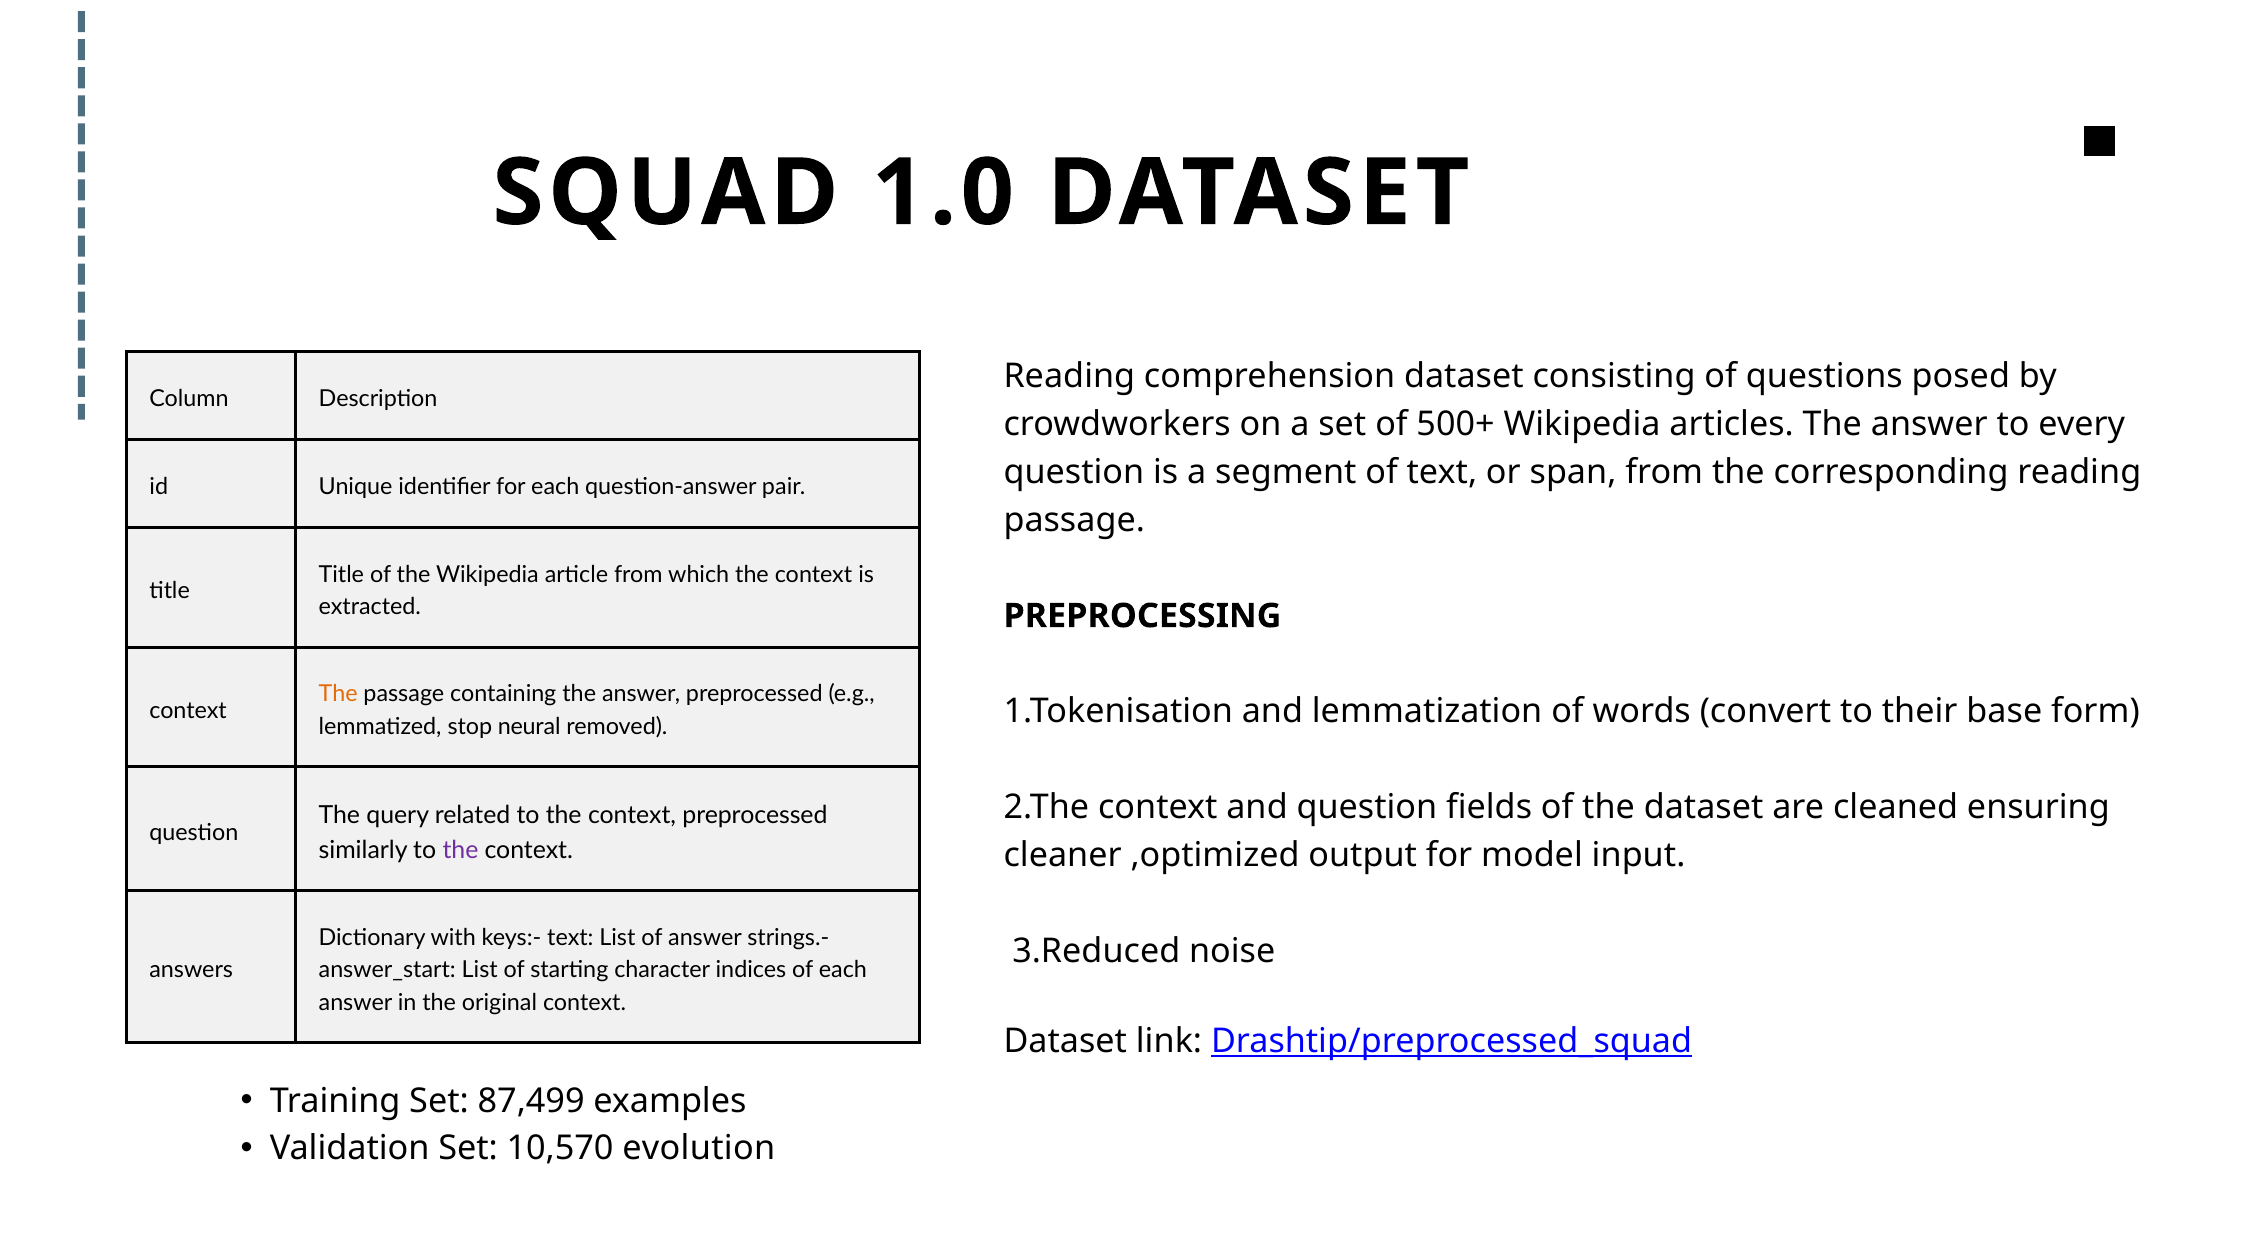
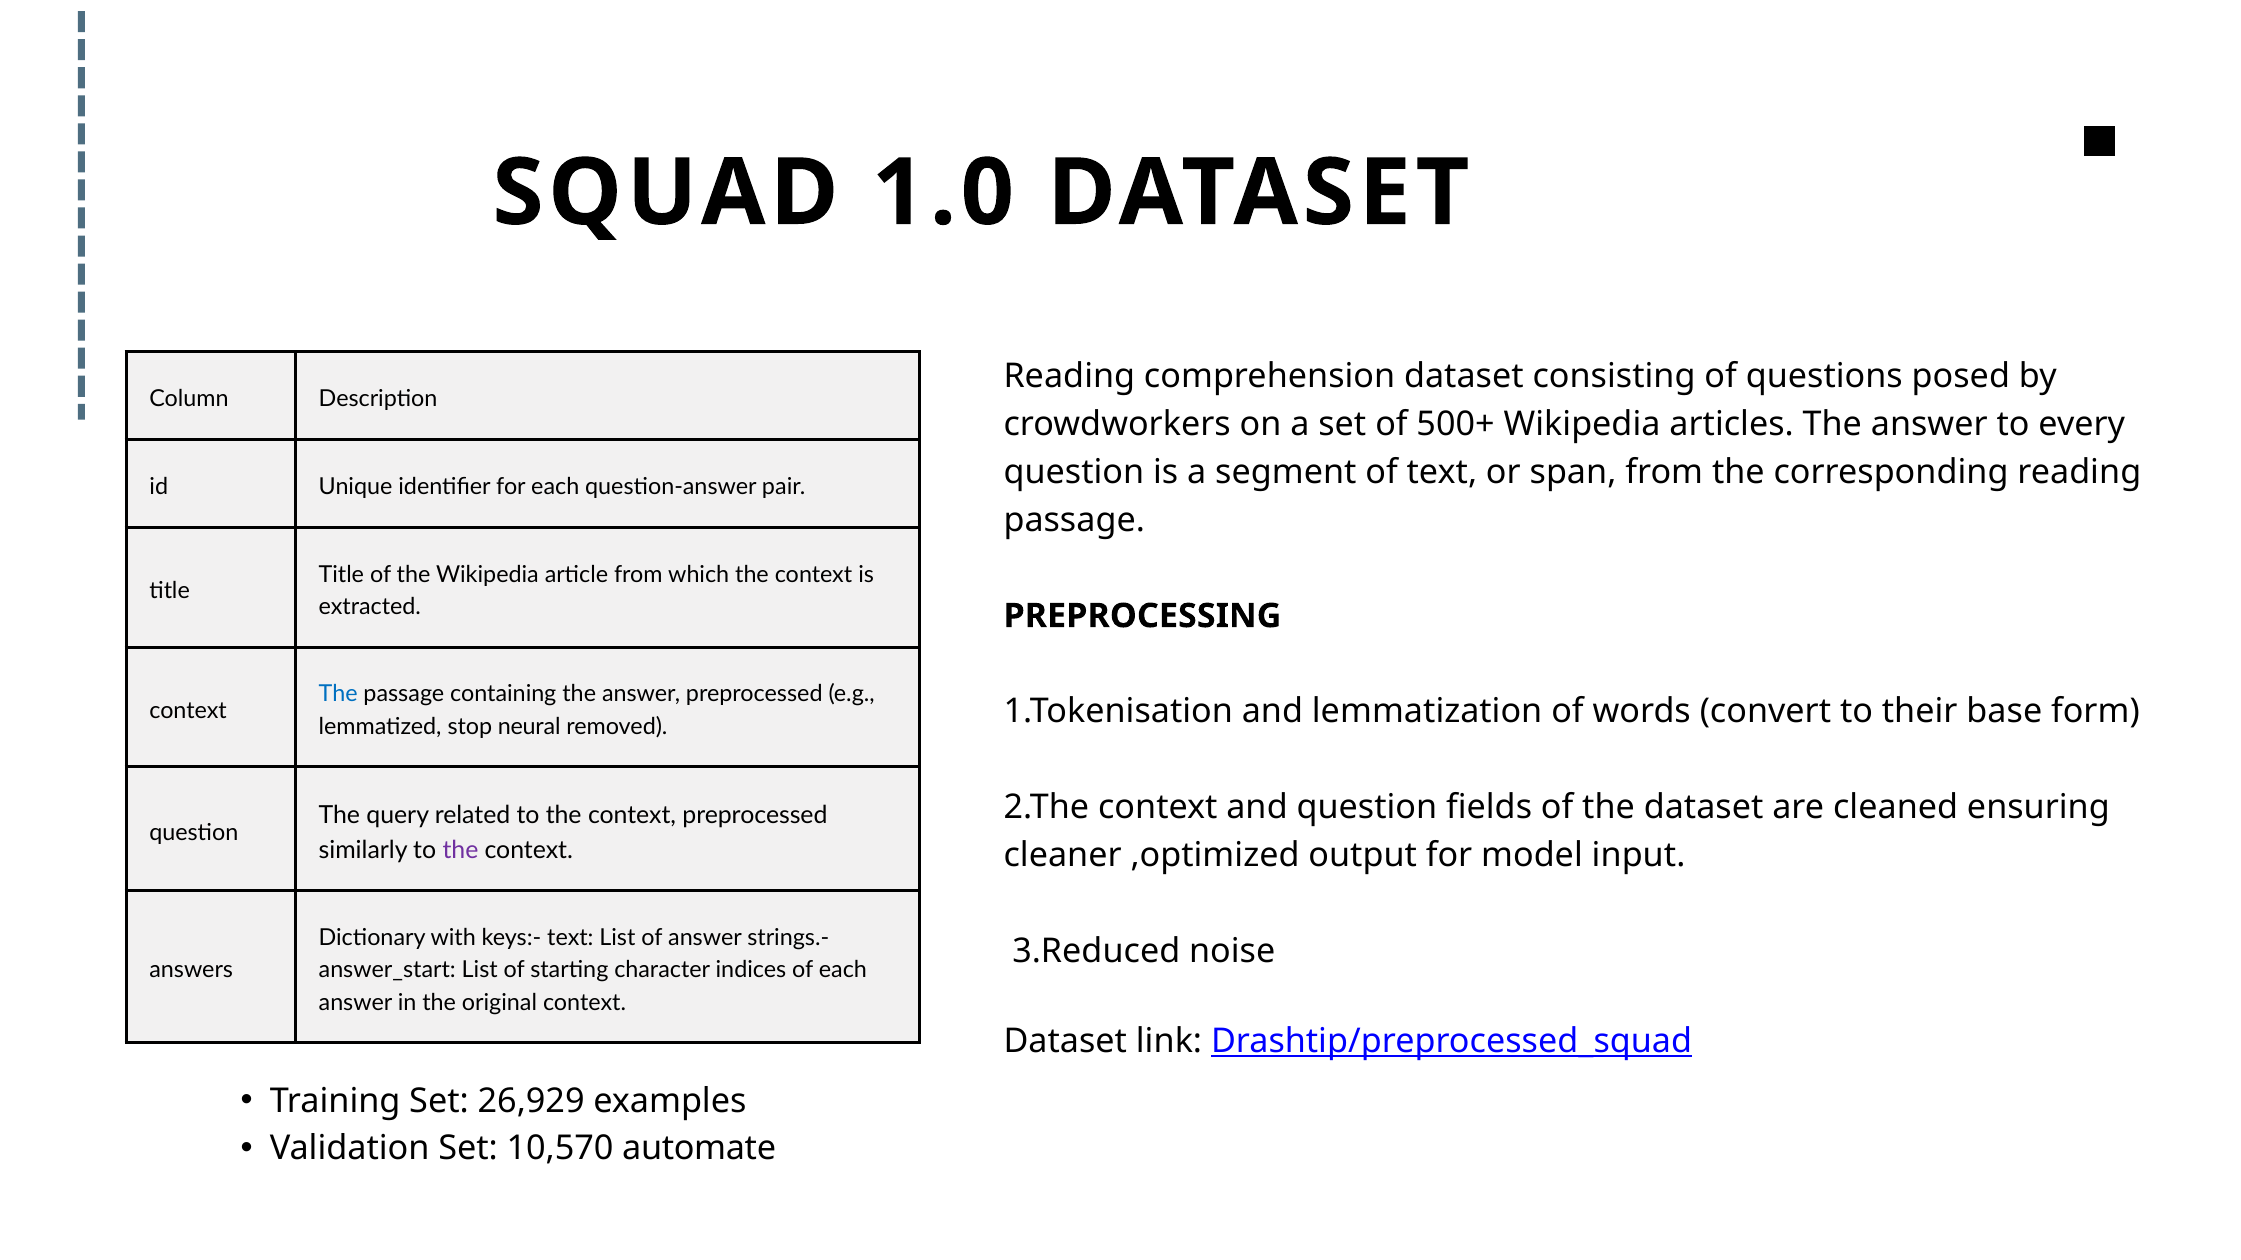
The colour: orange -> blue (338, 695)
87,499: 87,499 -> 26,929 (531, 1101)
evolution: evolution -> automate (699, 1149)
